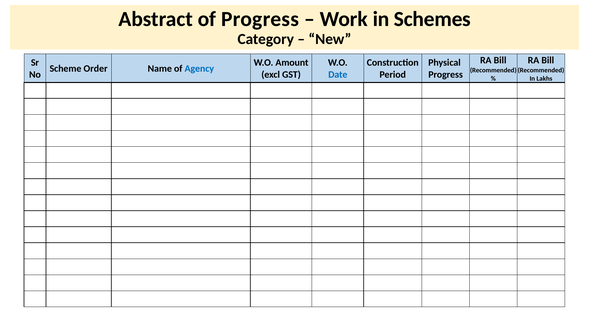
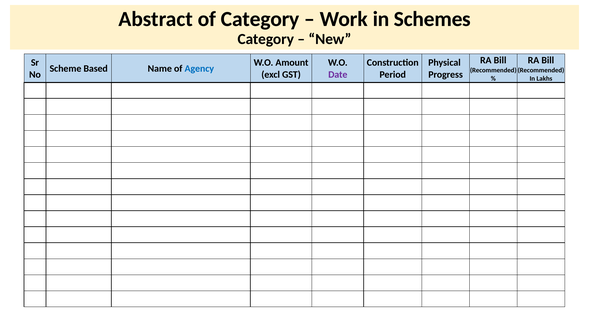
of Progress: Progress -> Category (260, 19)
Order: Order -> Based (96, 69)
Date colour: blue -> purple (338, 75)
